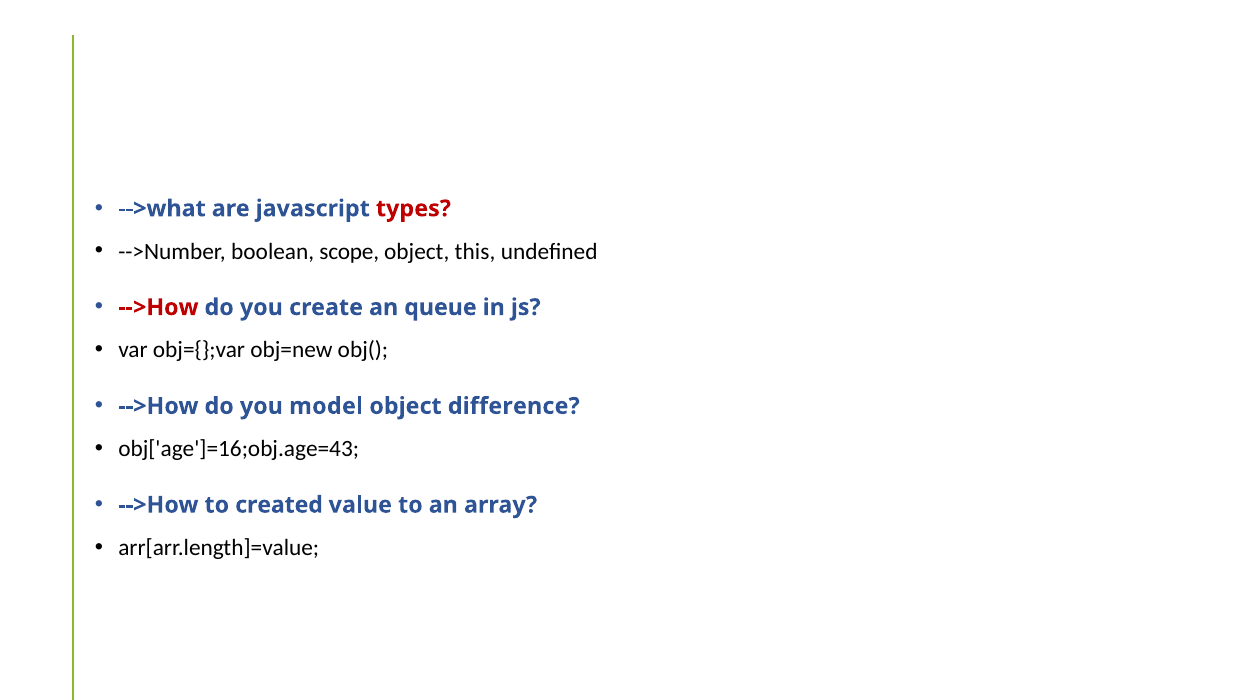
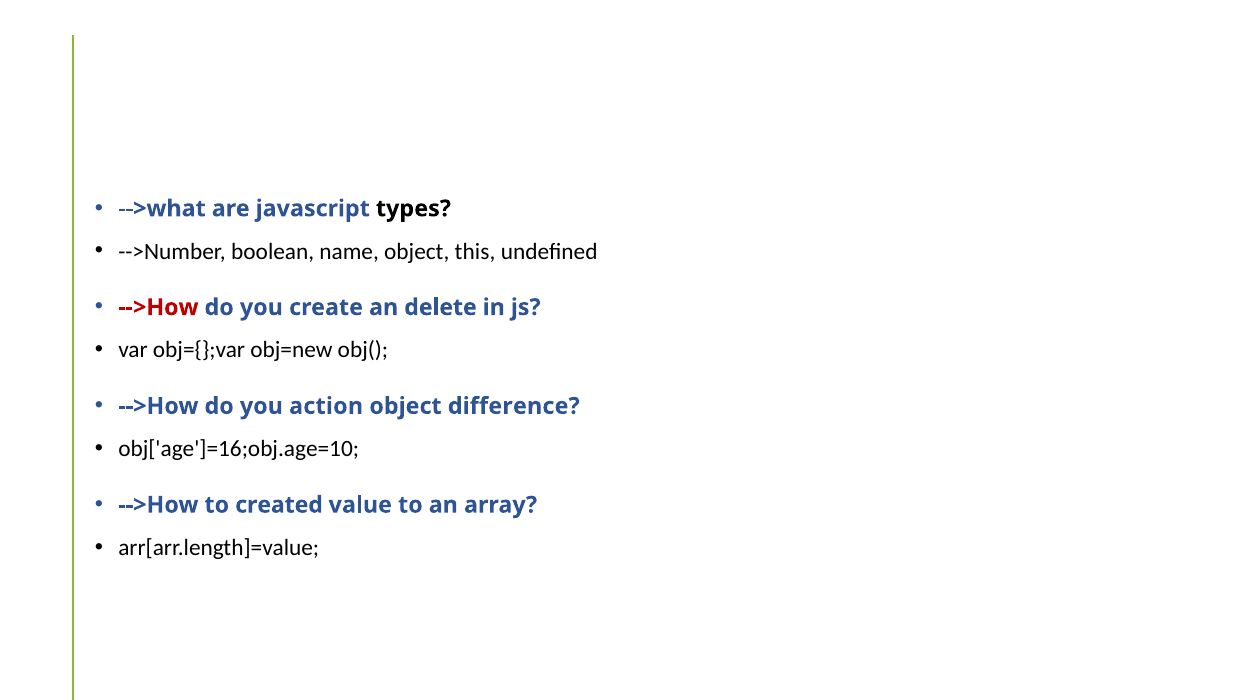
types colour: red -> black (413, 209)
scope: scope -> name (349, 252)
queue: queue -> delete (440, 307)
model: model -> action (326, 406)
obj['age']=16;obj.age=43: obj['age']=16;obj.age=43 -> obj['age']=16;obj.age=10 (239, 449)
